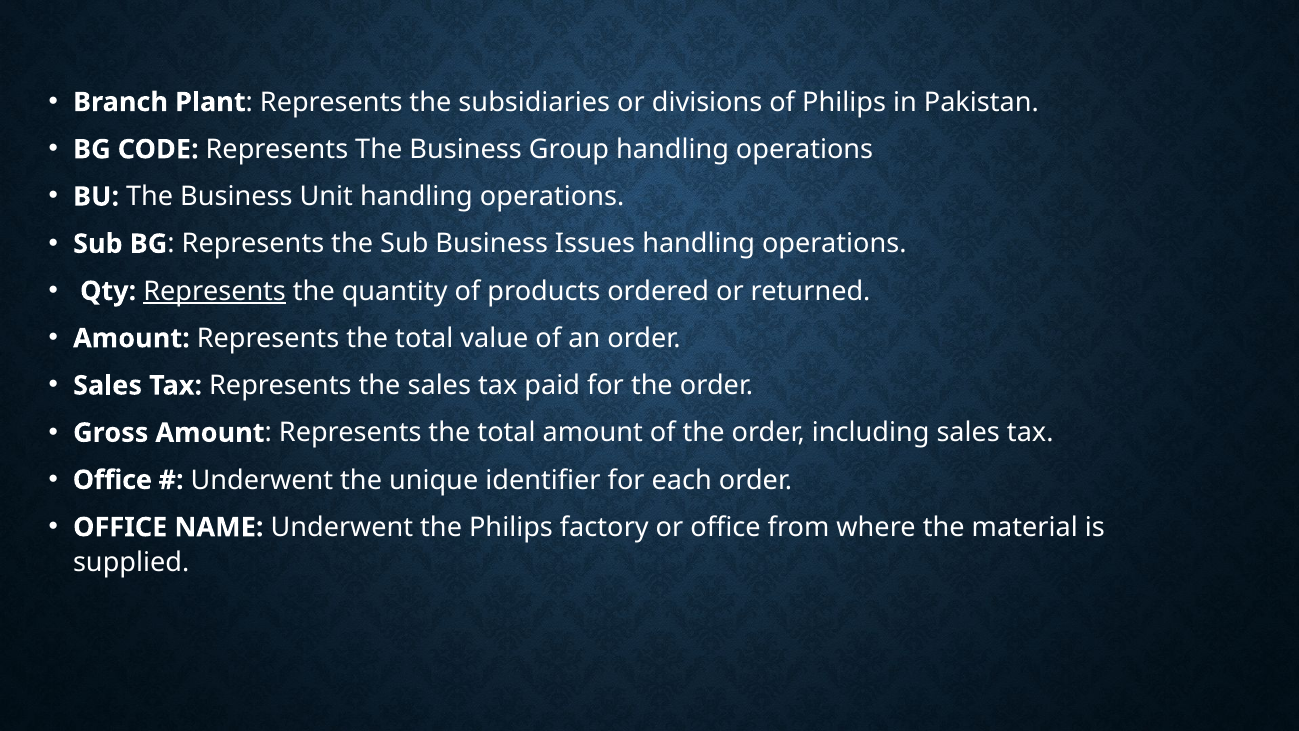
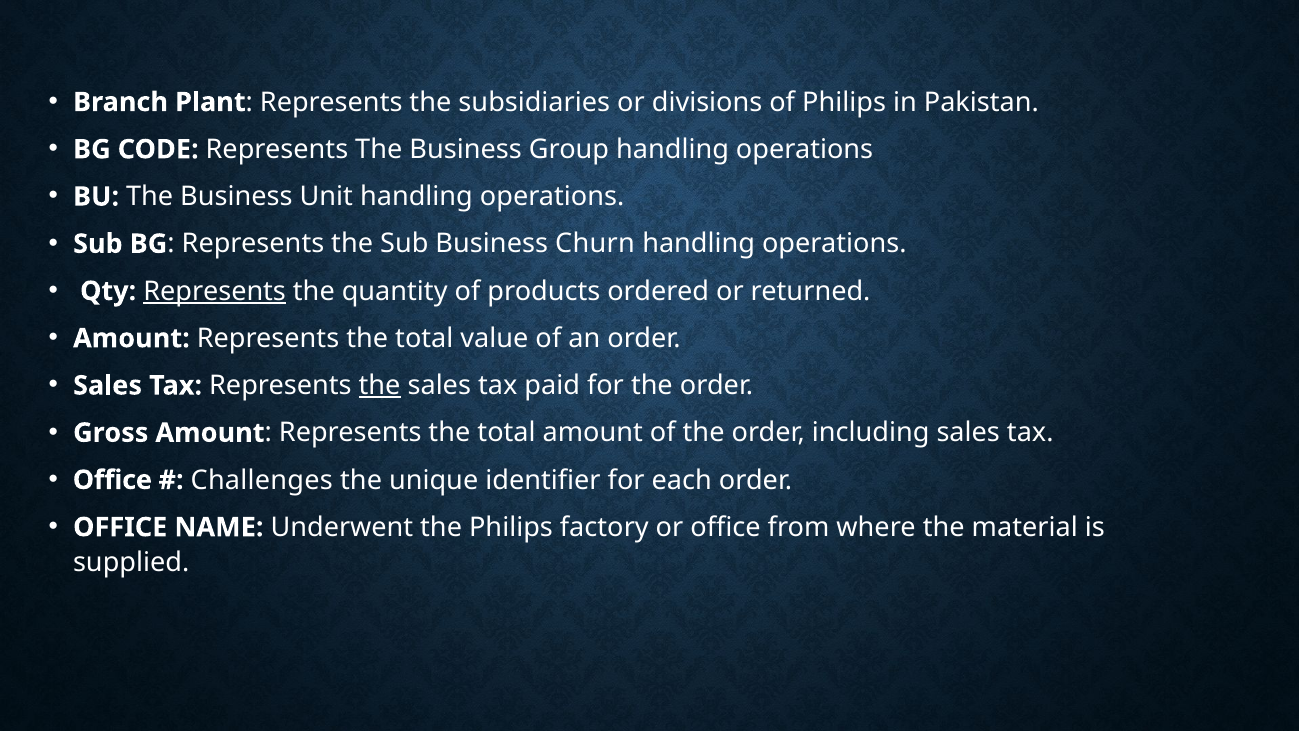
Issues: Issues -> Churn (595, 244)
the underline: none -> present (380, 385)
Underwent: Underwent -> Challenges (262, 480)
